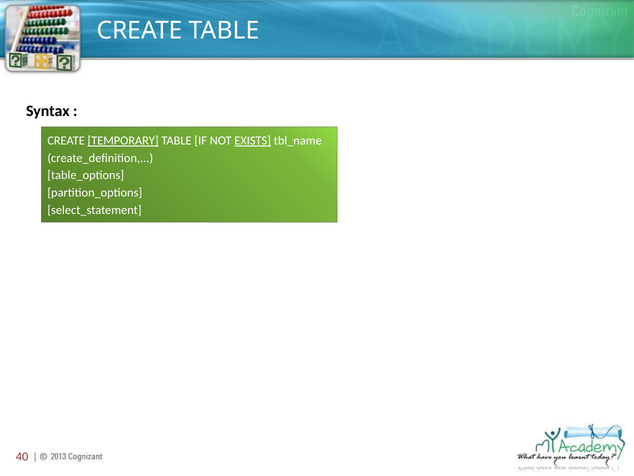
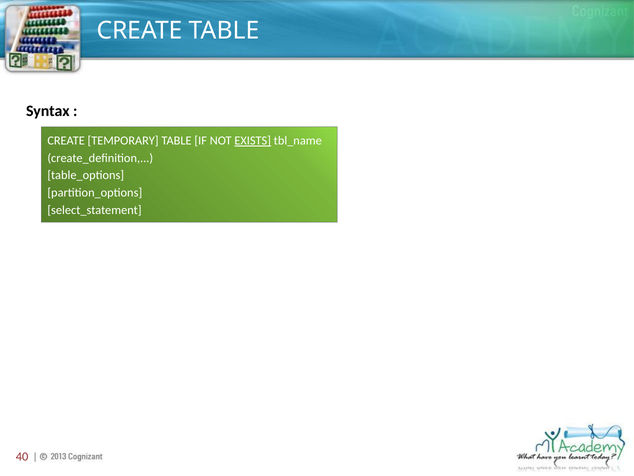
TEMPORARY underline: present -> none (123, 141)
